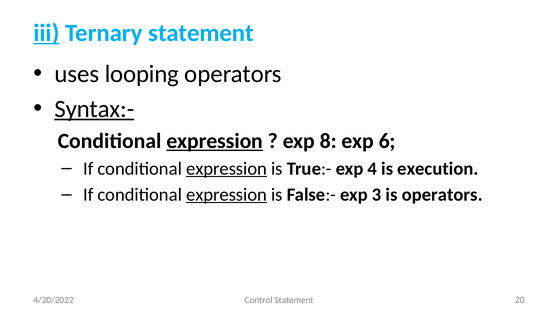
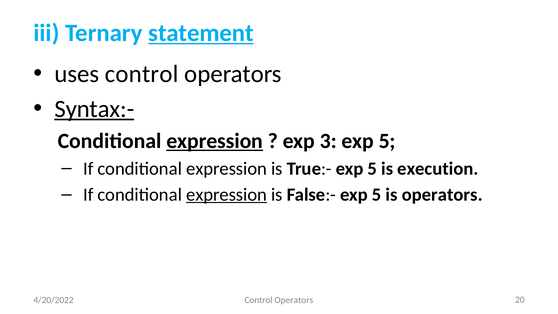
iii underline: present -> none (46, 33)
statement underline: none -> present (201, 33)
uses looping: looping -> control (142, 74)
8: 8 -> 3 (328, 141)
6: 6 -> 5 (387, 141)
expression underline: present -> none (227, 168)
True:- exp 4: 4 -> 5 (372, 168)
False:- exp 3: 3 -> 5 (377, 195)
Statement: Statement -> Operators (294, 300)
